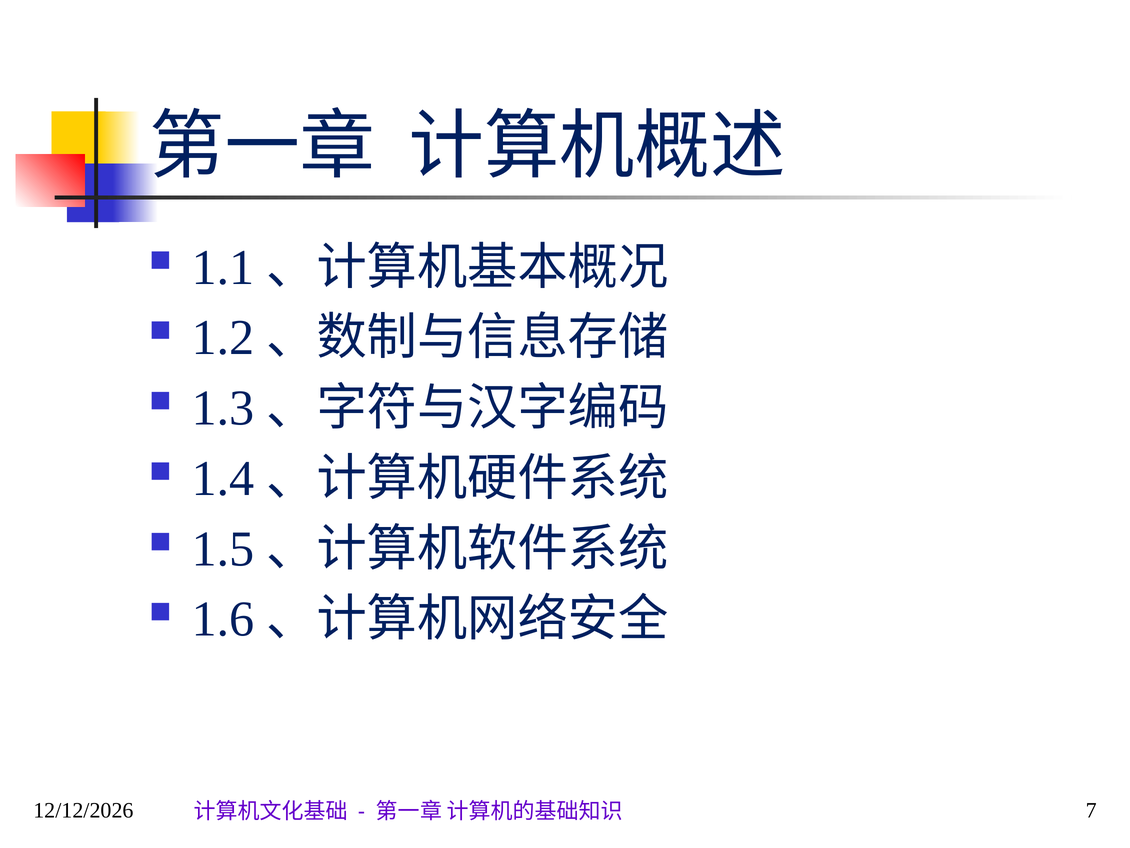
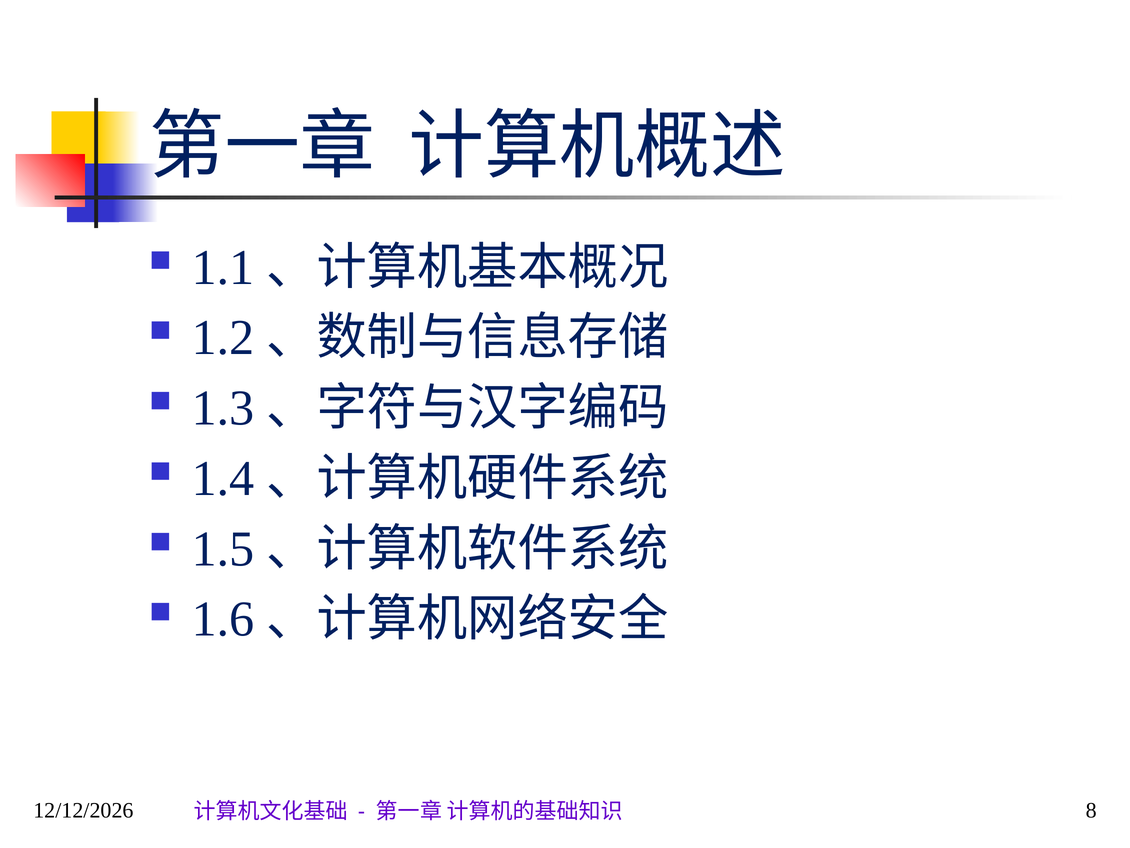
7: 7 -> 8 (1091, 810)
